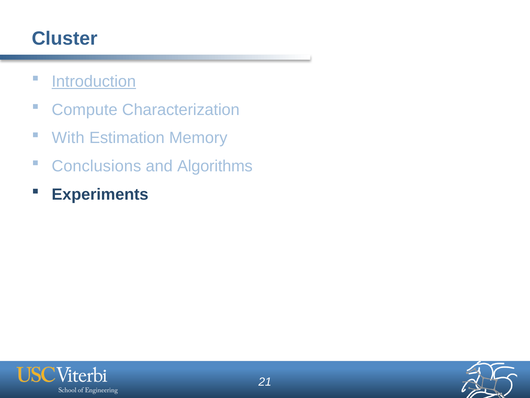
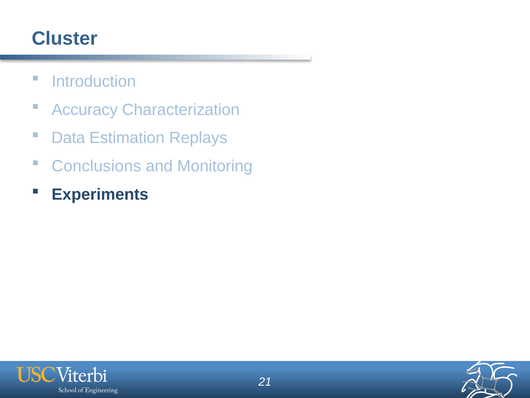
Introduction underline: present -> none (94, 81)
Compute: Compute -> Accuracy (85, 110)
With: With -> Data (68, 138)
Memory: Memory -> Replays (198, 138)
Algorithms: Algorithms -> Monitoring (215, 166)
